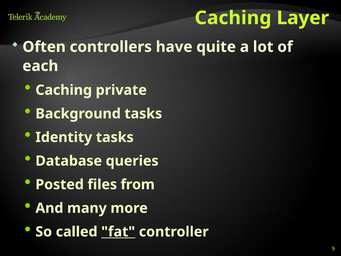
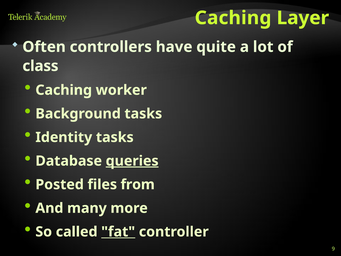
each: each -> class (40, 66)
private: private -> worker (121, 90)
queries underline: none -> present (132, 161)
